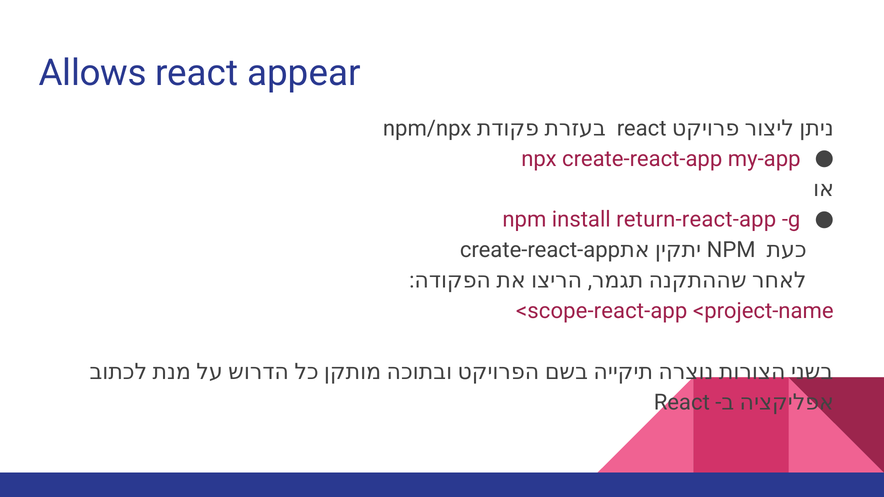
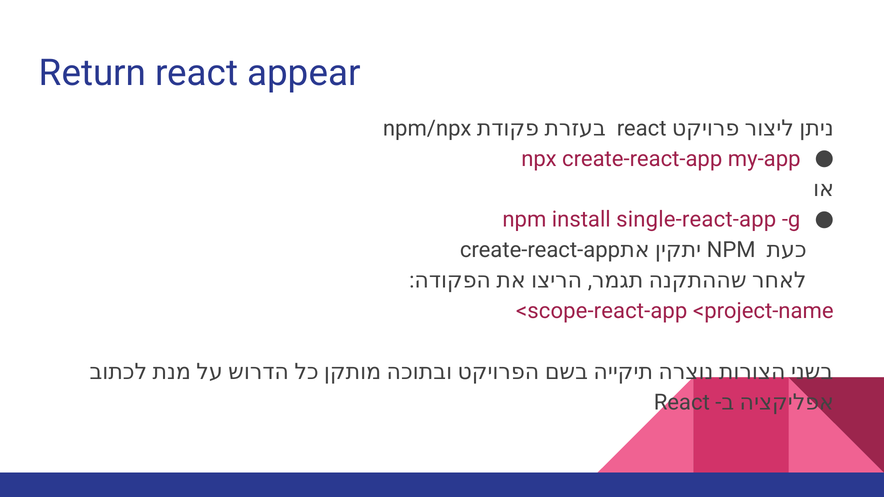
Allows: Allows -> Return (93, 73)
return-react-app: return-react-app -> single-react-app (696, 220)
